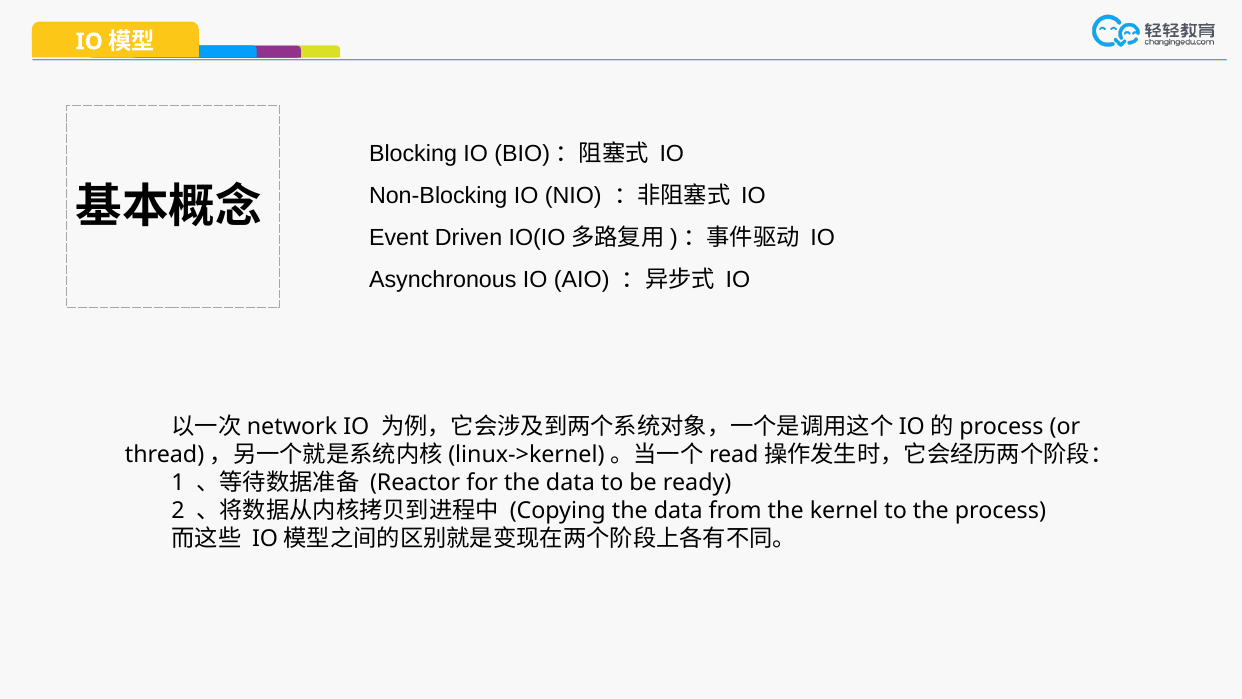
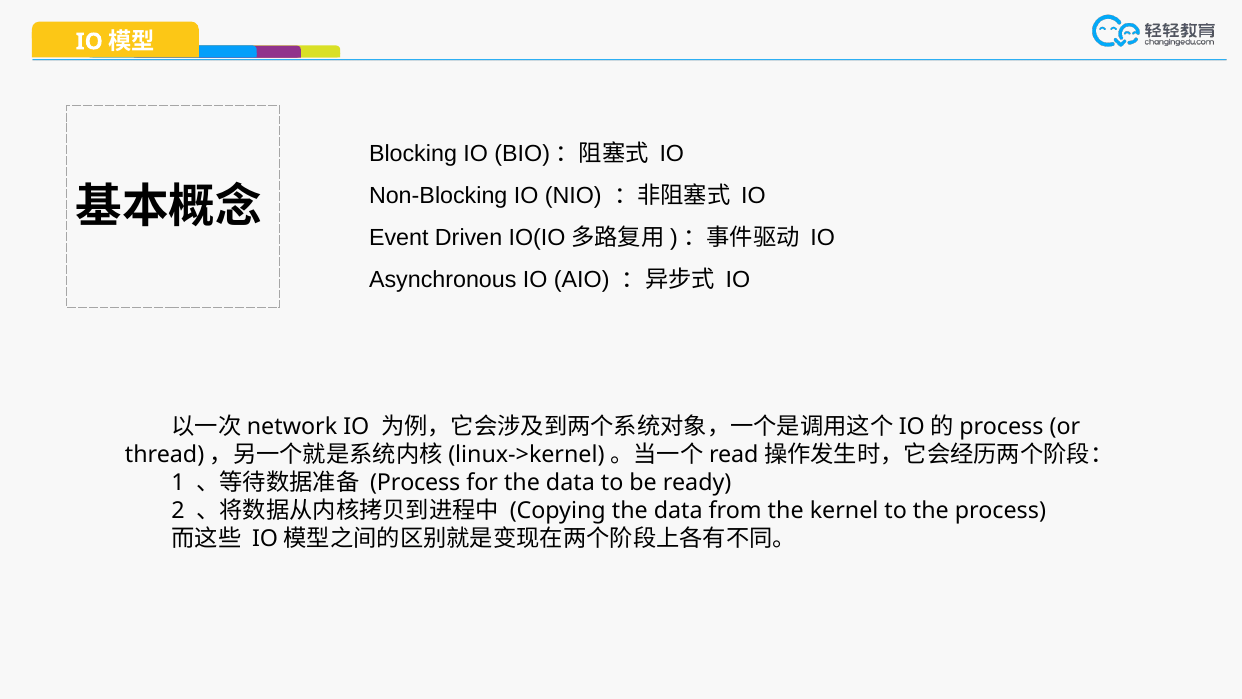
Reactor: Reactor -> Process (415, 483)
